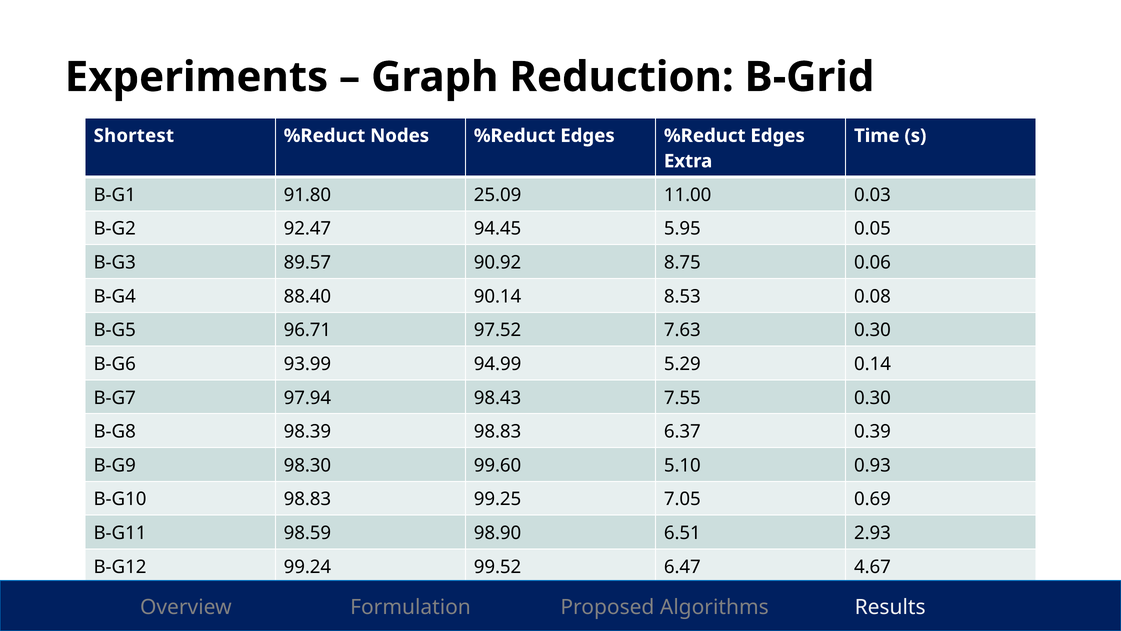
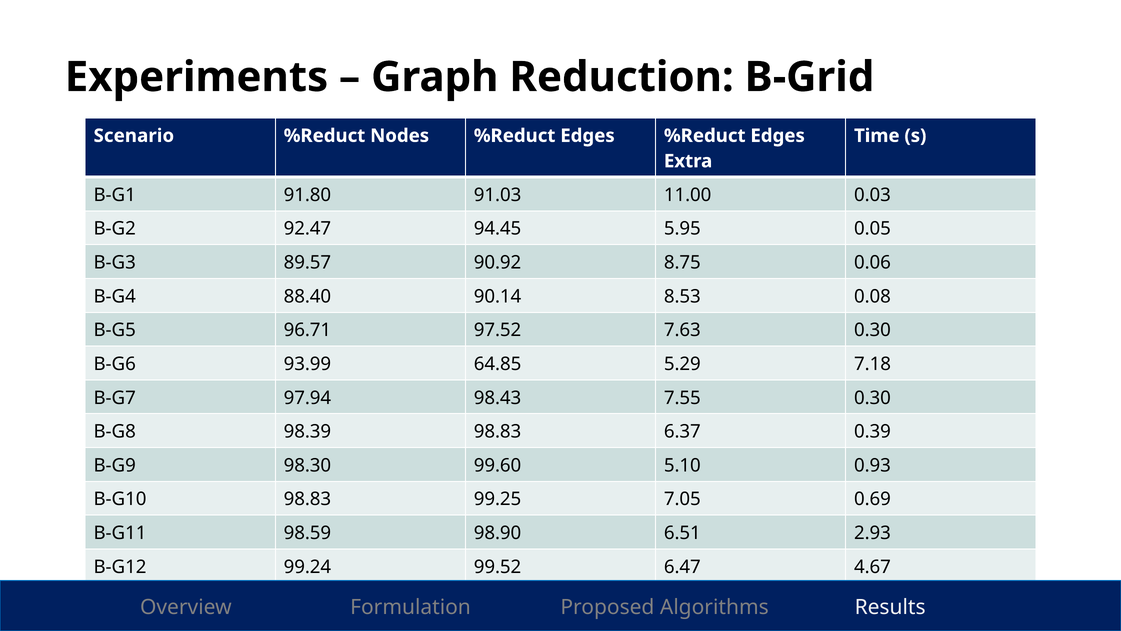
Shortest: Shortest -> Scenario (134, 136)
25.09: 25.09 -> 91.03 (498, 195)
94.99: 94.99 -> 64.85 (498, 364)
0.14: 0.14 -> 7.18 (872, 364)
